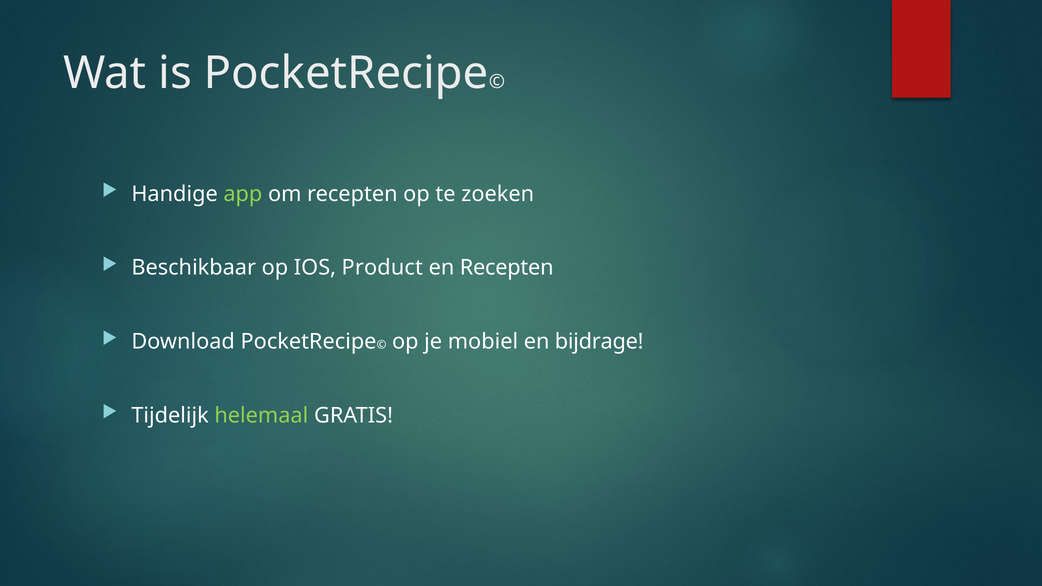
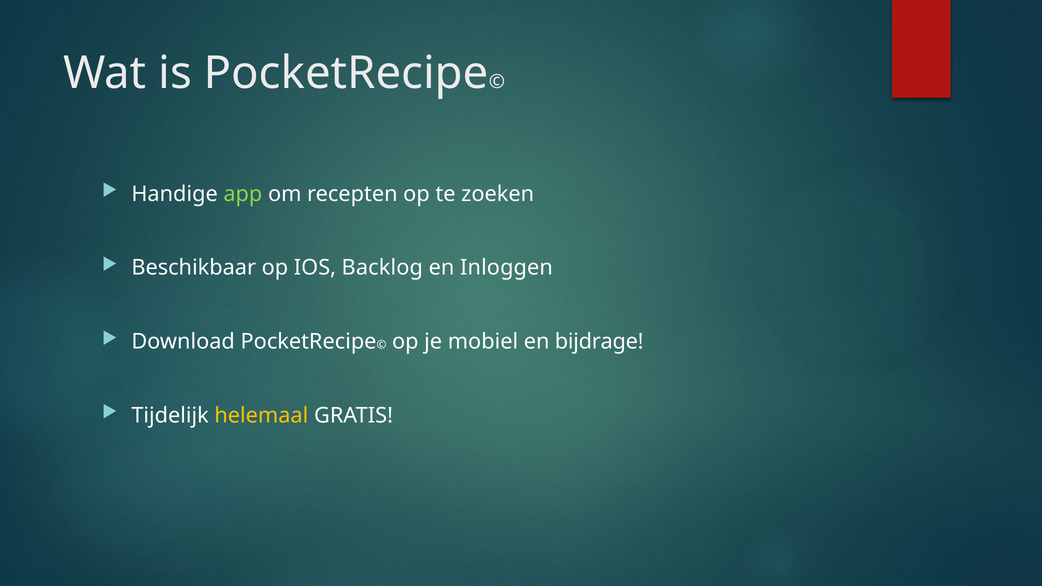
Product: Product -> Backlog (382, 268)
en Recepten: Recepten -> Inloggen (506, 268)
helemaal colour: light green -> yellow (261, 415)
